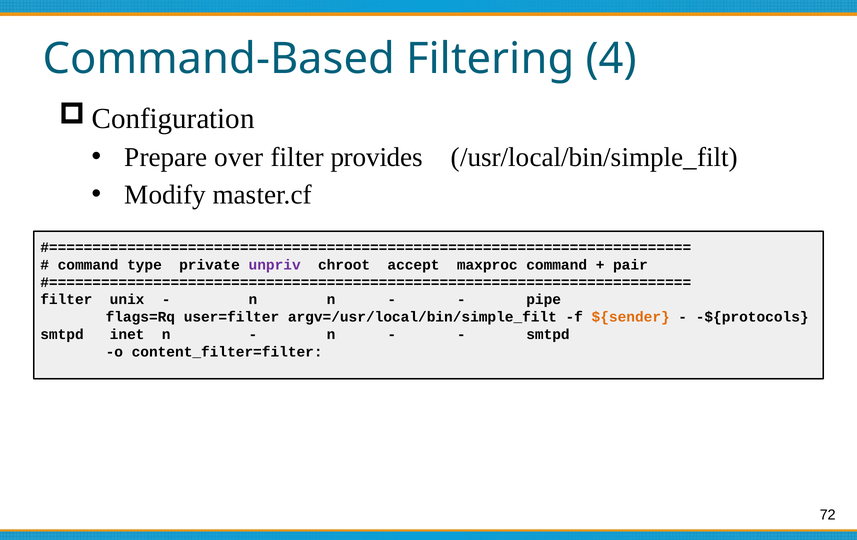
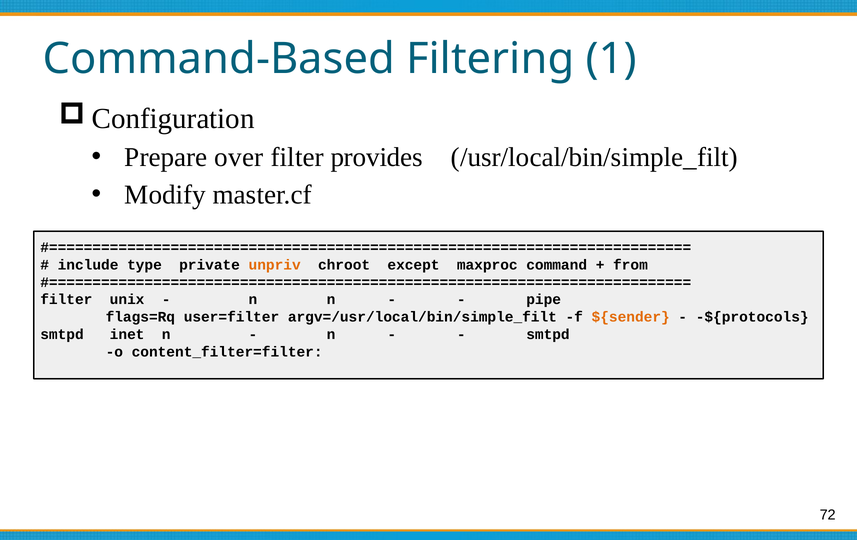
4: 4 -> 1 (611, 59)
command: command -> include (88, 265)
unpriv colour: purple -> orange (275, 265)
accept: accept -> except (414, 265)
pair: pair -> from (630, 265)
